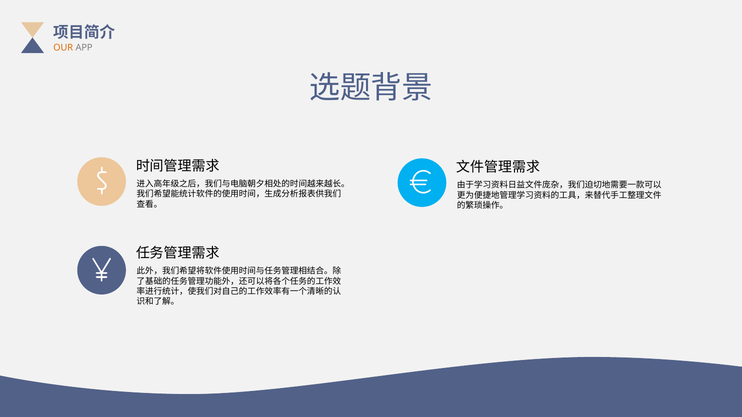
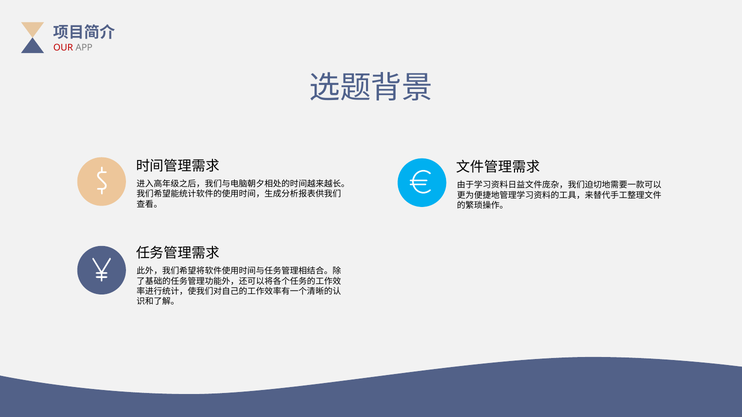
OUR colour: orange -> red (63, 48)
